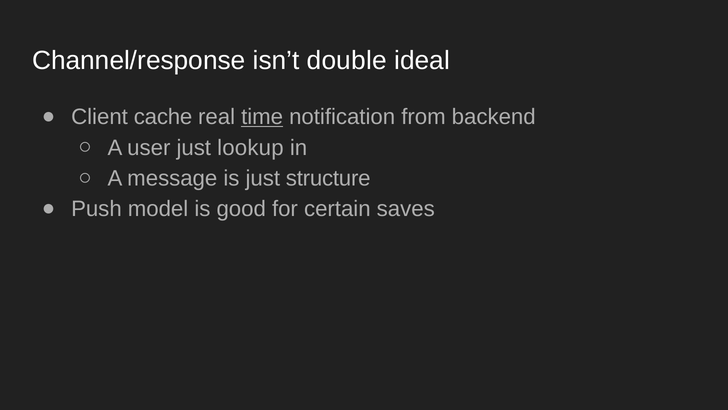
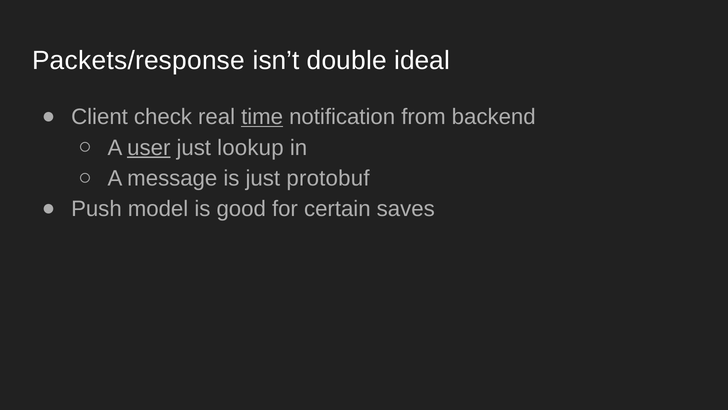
Channel/response: Channel/response -> Packets/response (139, 60)
cache: cache -> check (163, 117)
user underline: none -> present (149, 148)
structure: structure -> protobuf (328, 178)
